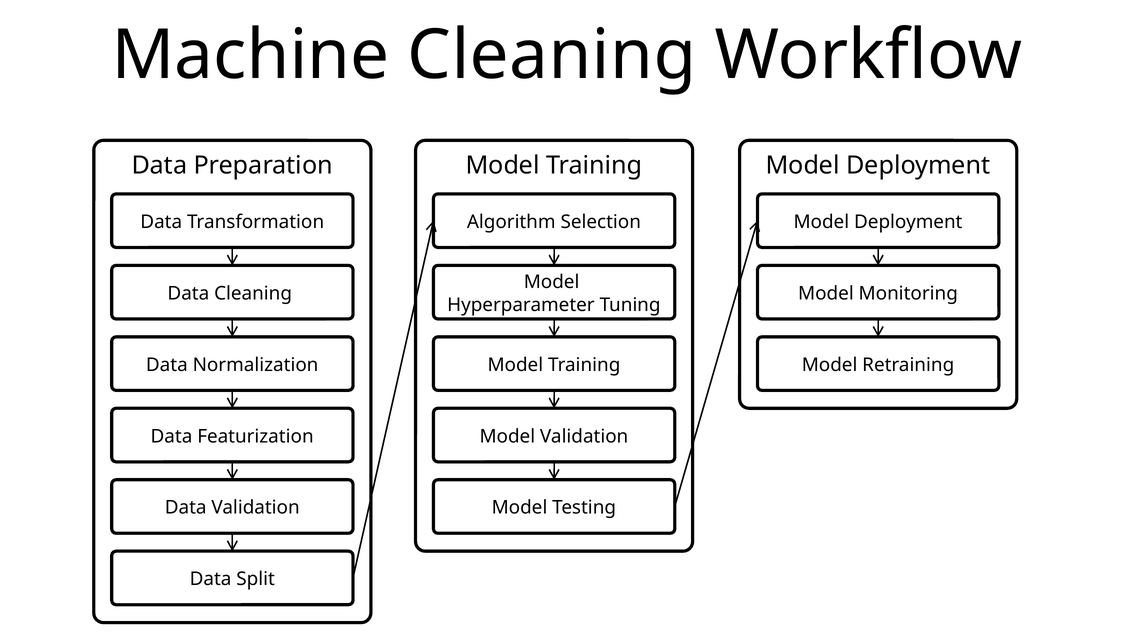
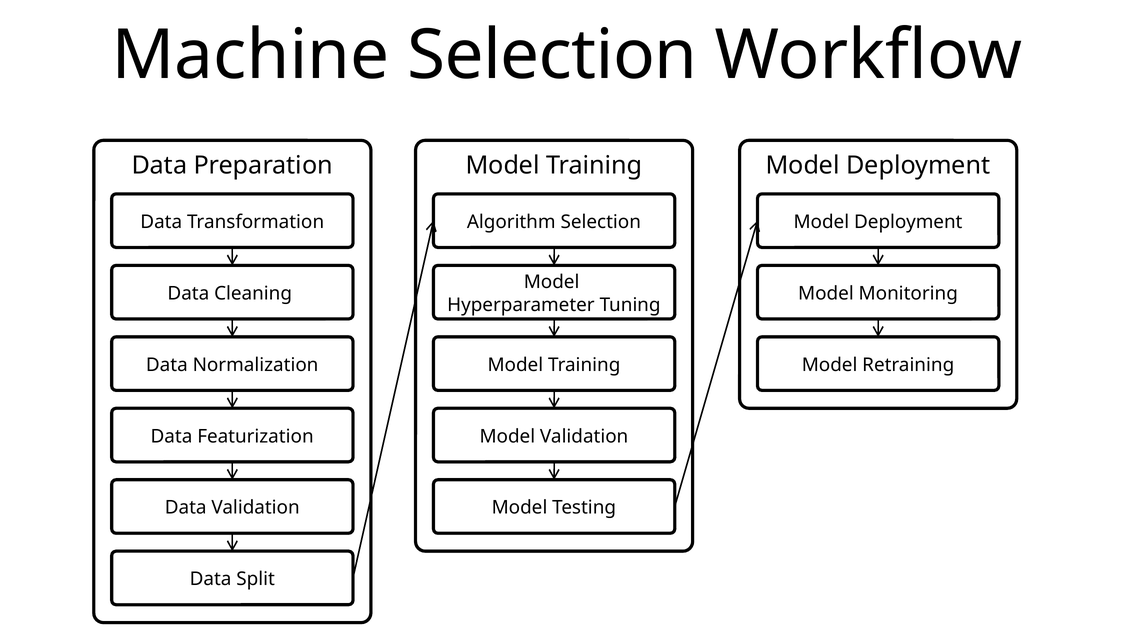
Machine Cleaning: Cleaning -> Selection (552, 55)
